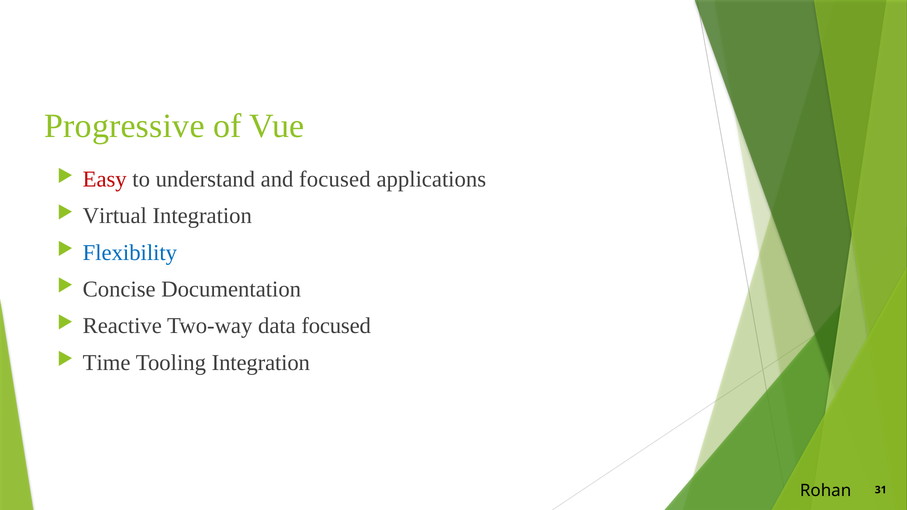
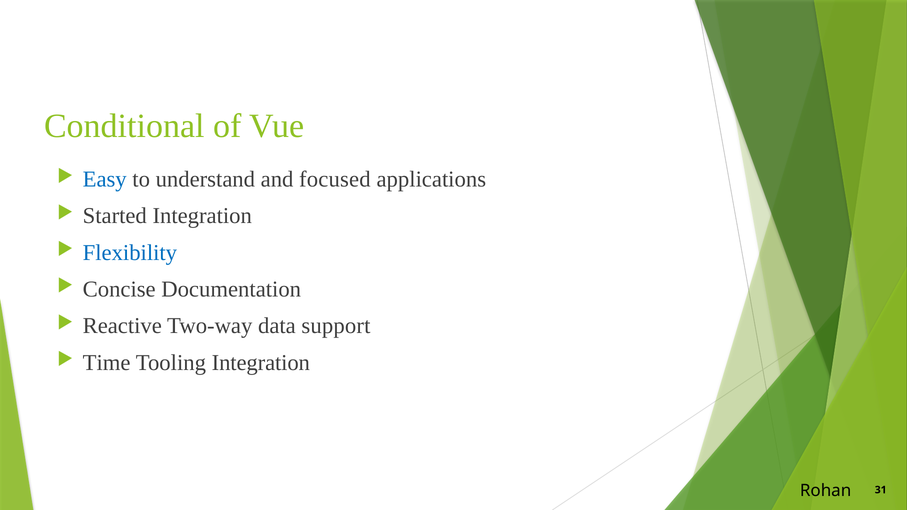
Progressive: Progressive -> Conditional (125, 126)
Easy colour: red -> blue (105, 179)
Virtual: Virtual -> Started (115, 216)
data focused: focused -> support (336, 326)
